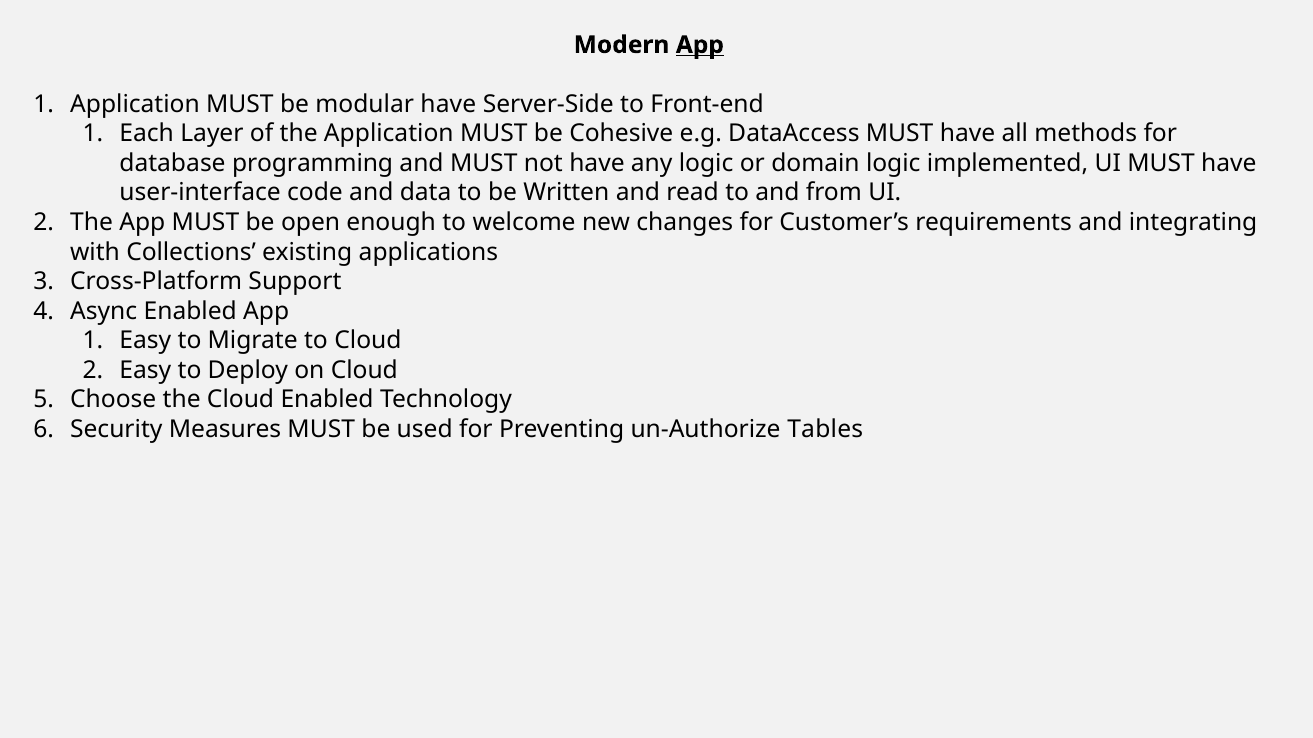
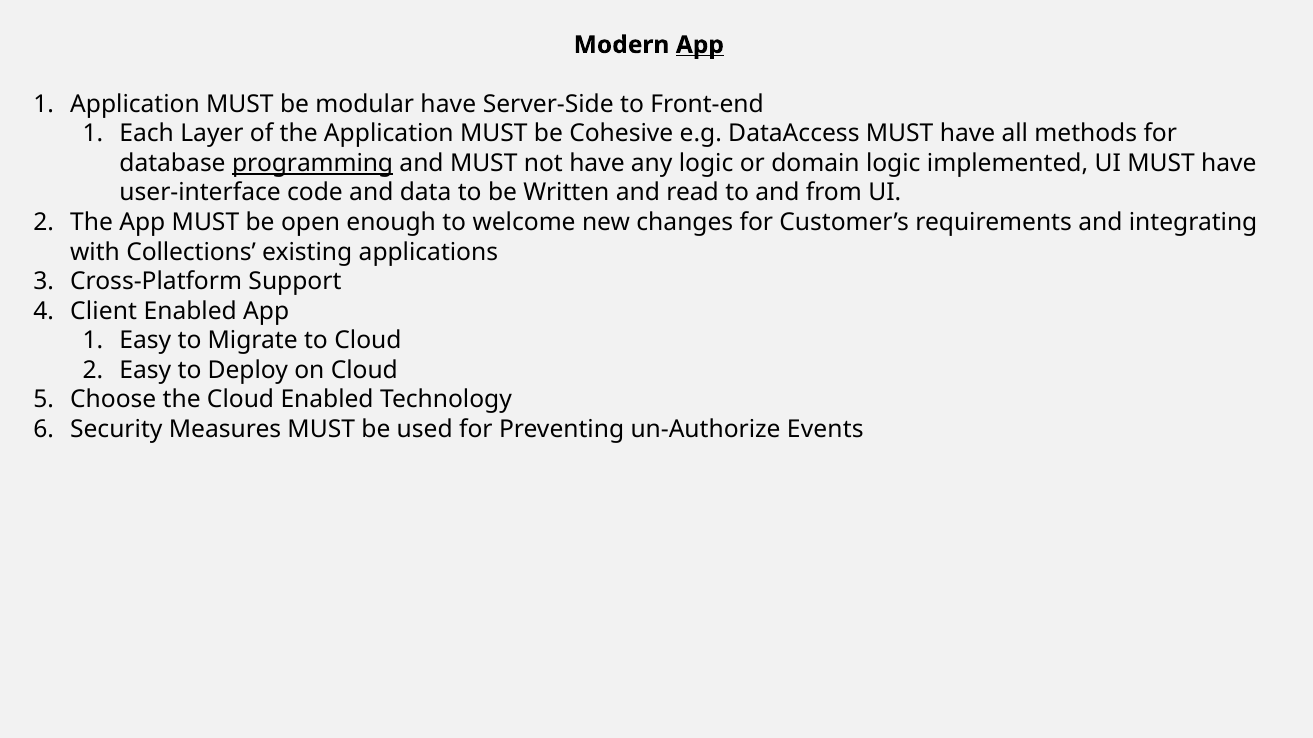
programming underline: none -> present (313, 163)
Async: Async -> Client (104, 311)
Tables: Tables -> Events (825, 429)
